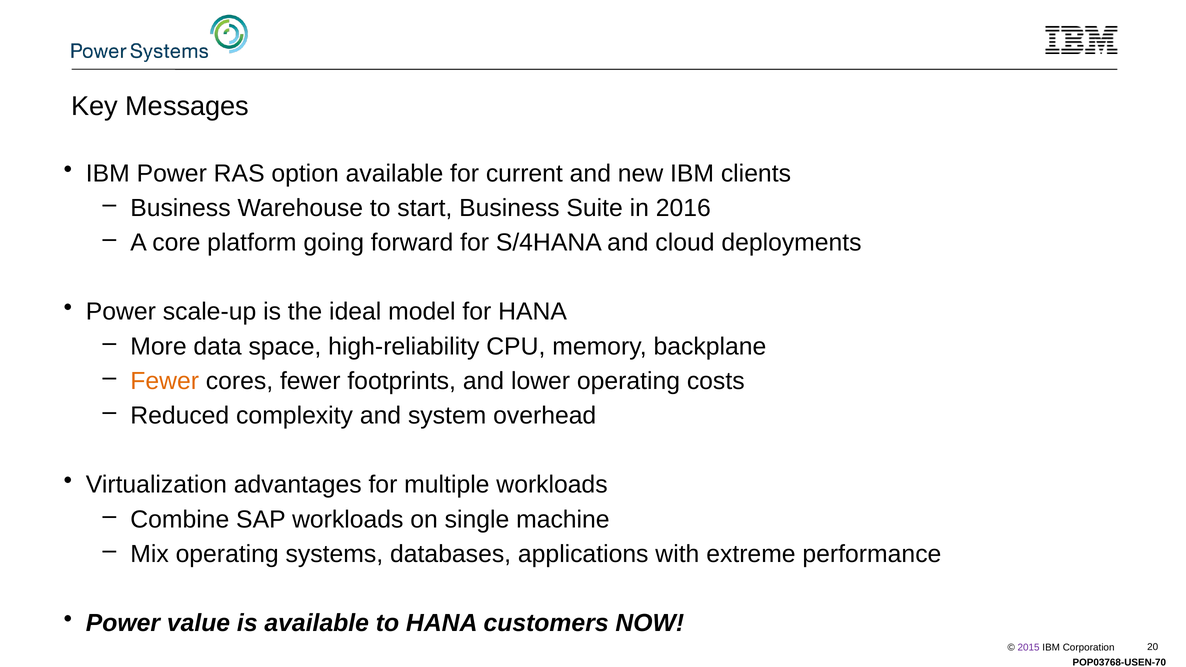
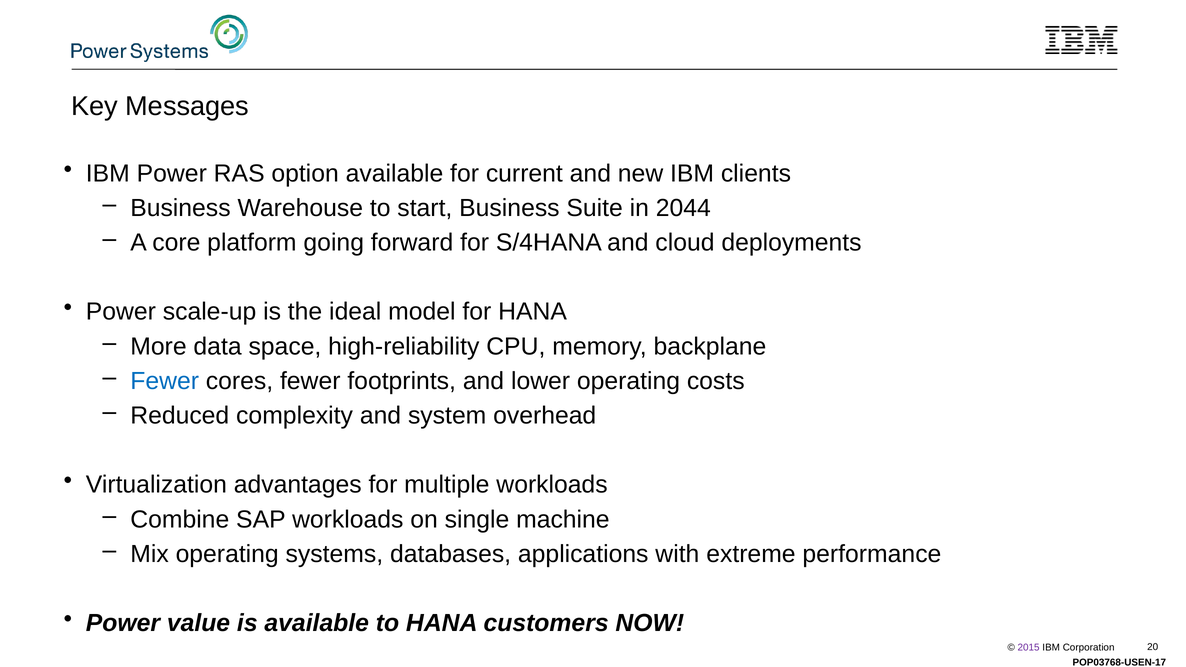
2016: 2016 -> 2044 (683, 208)
Fewer colour: orange -> blue (165, 381)
POP03768-USEN-70: POP03768-USEN-70 -> POP03768-USEN-17 (1119, 662)
